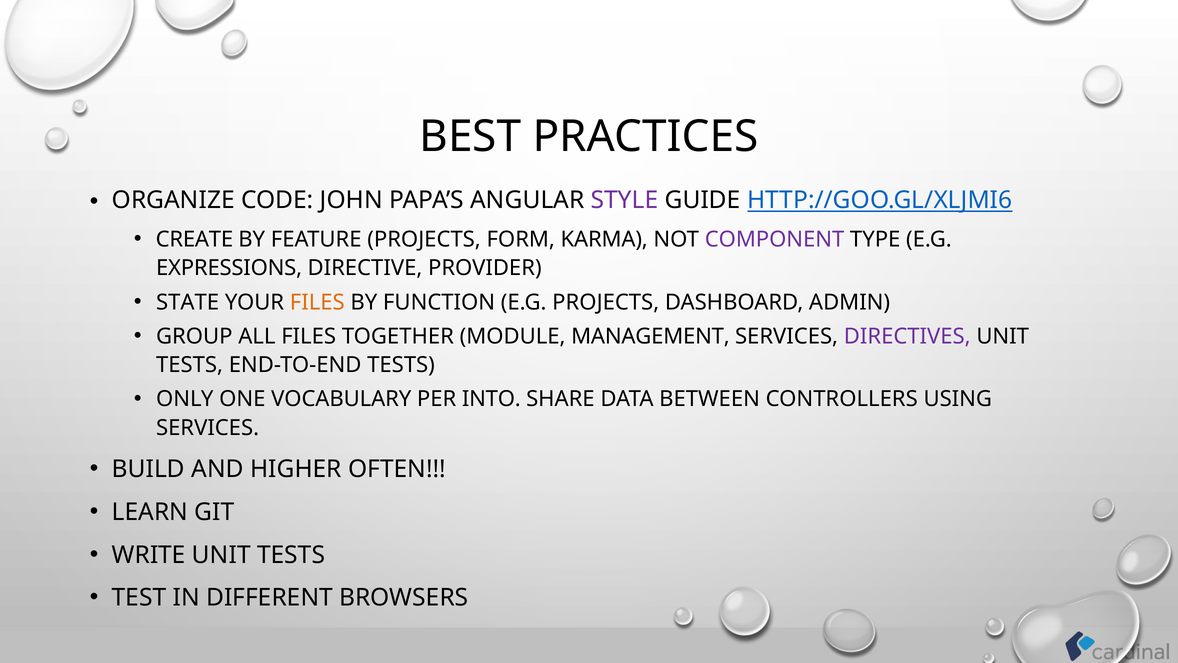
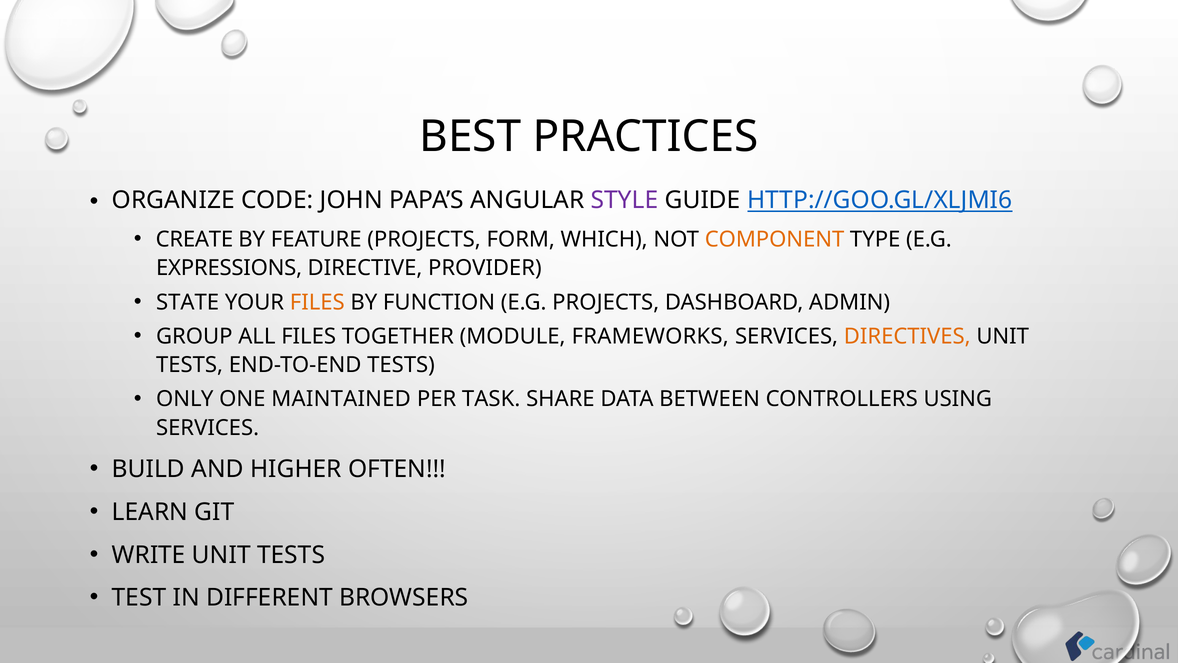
KARMA: KARMA -> WHICH (604, 239)
COMPONENT colour: purple -> orange (775, 239)
MANAGEMENT: MANAGEMENT -> FRAMEWORKS (650, 336)
DIRECTIVES colour: purple -> orange (907, 336)
VOCABULARY: VOCABULARY -> MAINTAINED (341, 399)
INTO: INTO -> TASK (491, 399)
